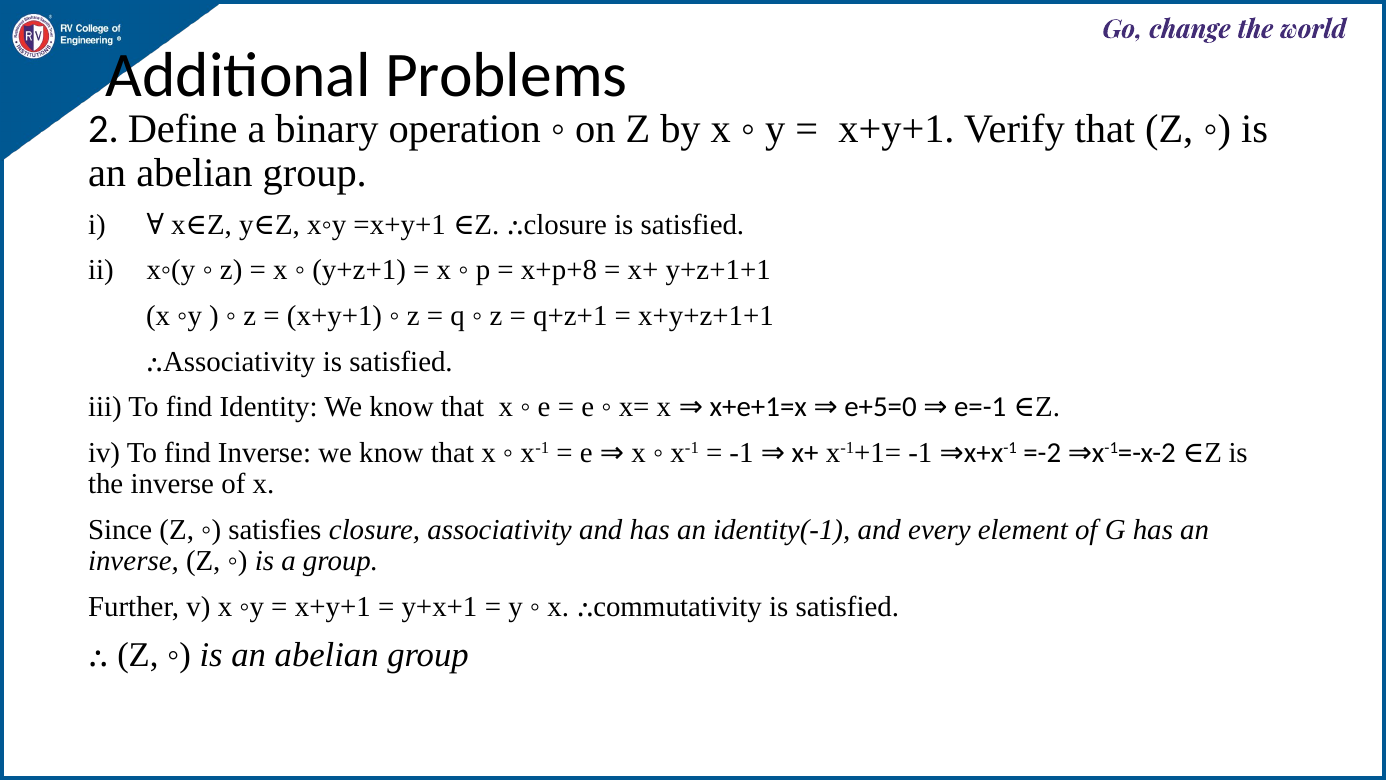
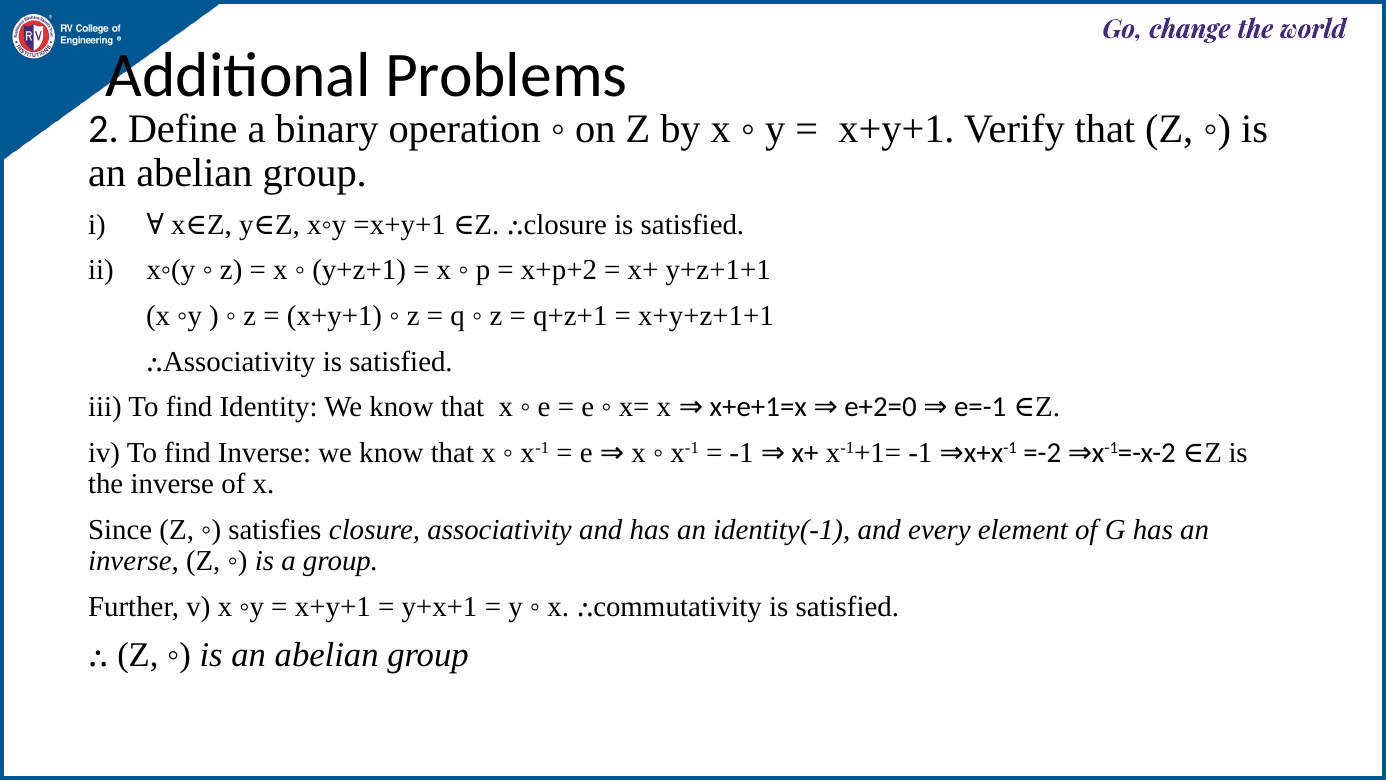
x+p+8: x+p+8 -> x+p+2 (559, 270)
e+5=0: e+5=0 -> e+2=0 (881, 407)
